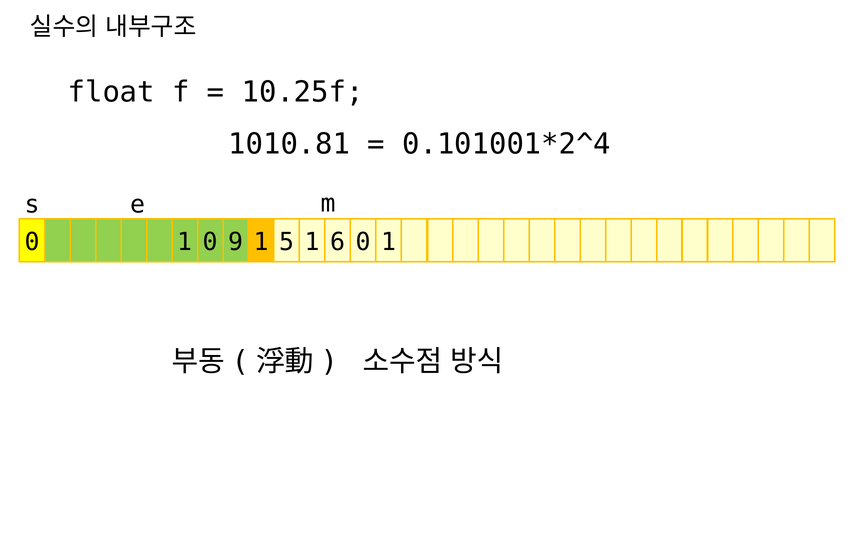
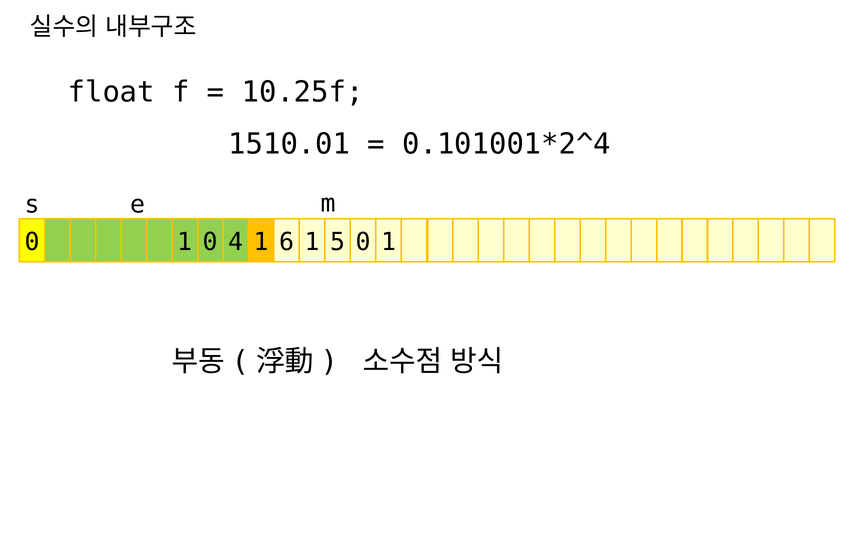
1010.81: 1010.81 -> 1510.01 (289, 144)
9: 9 -> 4 (236, 242)
5: 5 -> 6 (287, 242)
6: 6 -> 5 (338, 242)
